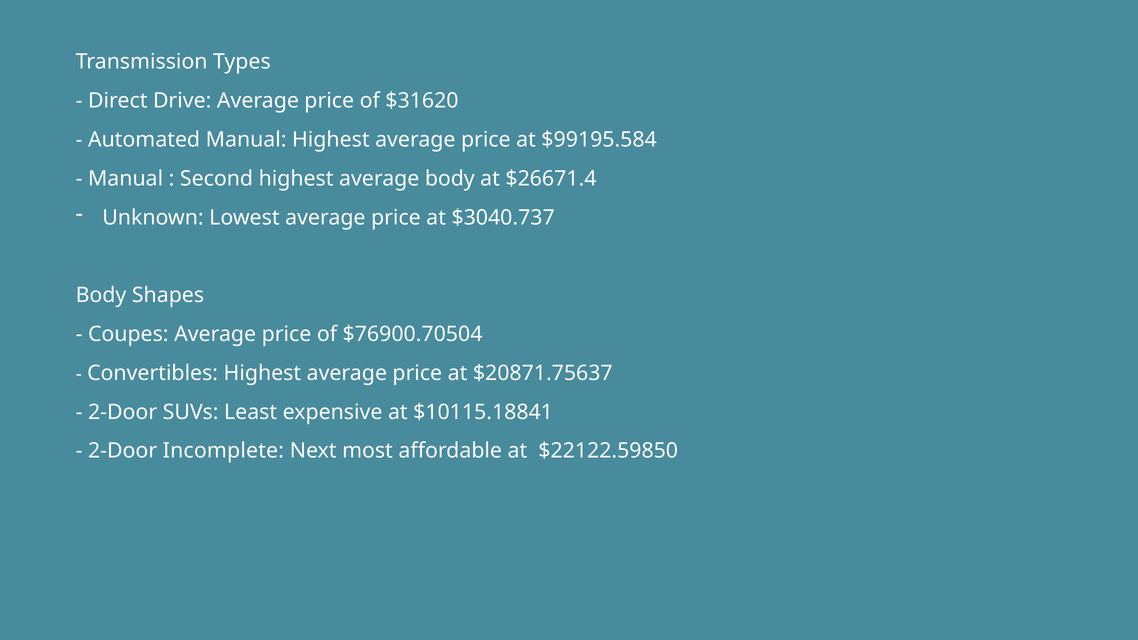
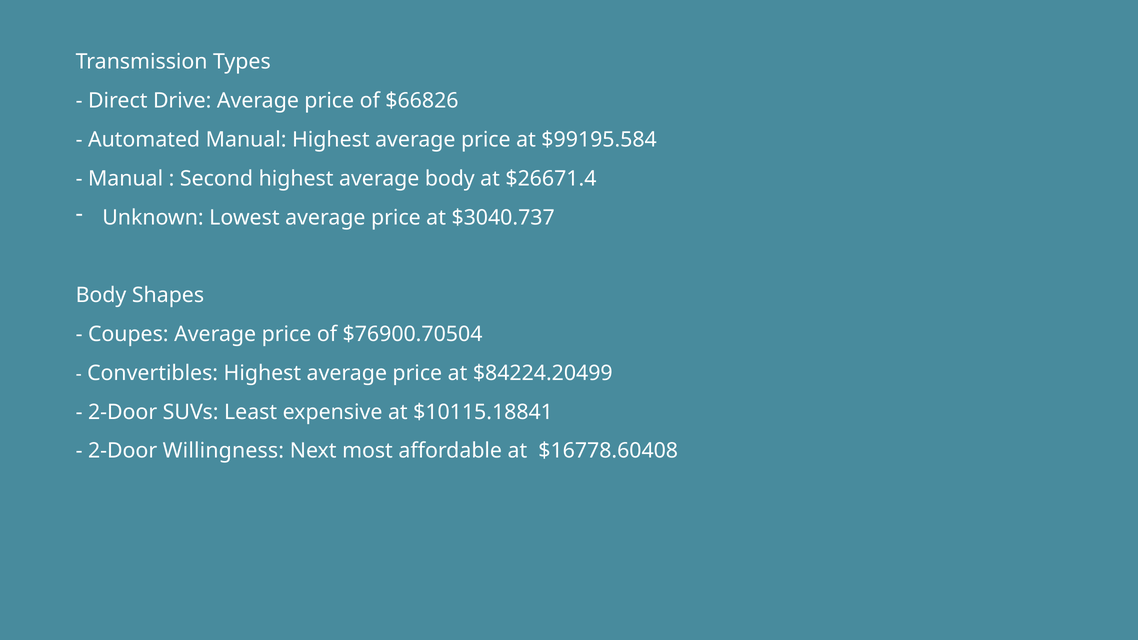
$31620: $31620 -> $66826 (422, 101)
$20871.75637: $20871.75637 -> $84224.20499 (543, 373)
Incomplete: Incomplete -> Willingness (223, 451)
$22122.59850: $22122.59850 -> $16778.60408 (608, 451)
